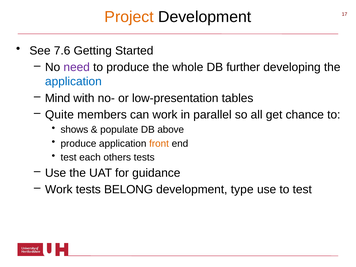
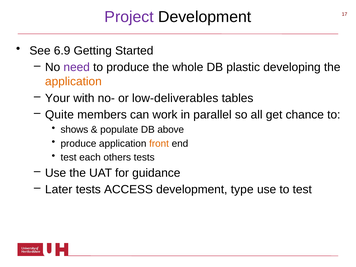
Project colour: orange -> purple (129, 17)
7.6: 7.6 -> 6.9 (62, 51)
further: further -> plastic (243, 67)
application colour: blue -> orange (73, 82)
Mind: Mind -> Your (58, 98)
low-presentation: low-presentation -> low-deliverables (175, 98)
Work: Work -> Later (59, 190)
BELONG: BELONG -> ACCESS (128, 190)
